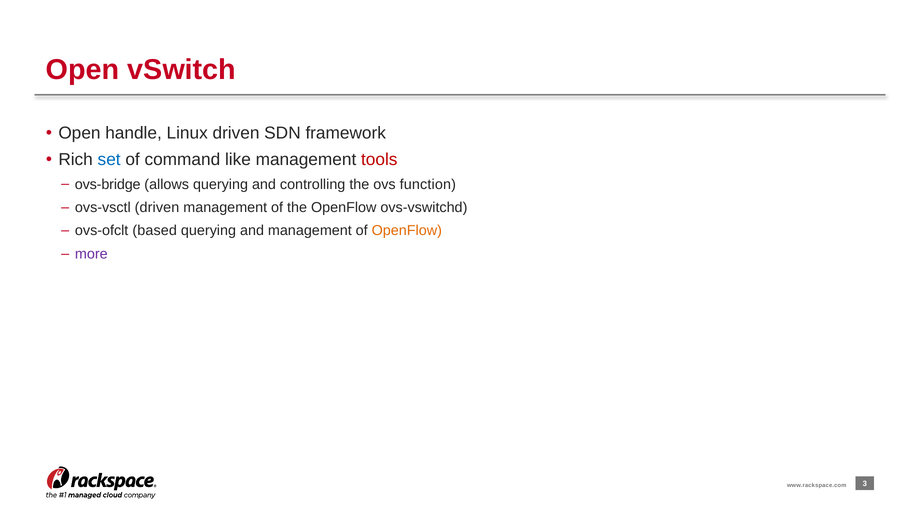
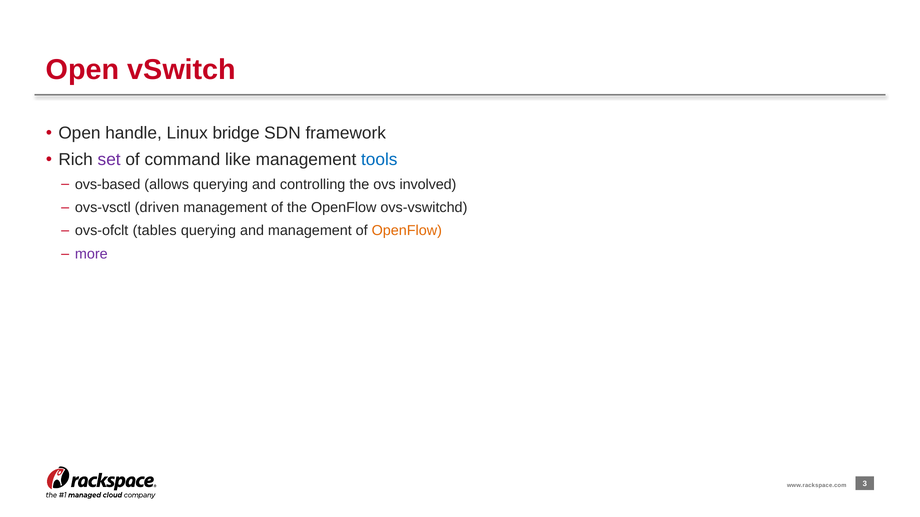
Linux driven: driven -> bridge (236, 133)
set colour: blue -> purple (109, 160)
tools colour: red -> blue (379, 160)
ovs-bridge: ovs-bridge -> ovs-based (108, 185)
function: function -> involved (428, 185)
based: based -> tables (155, 231)
